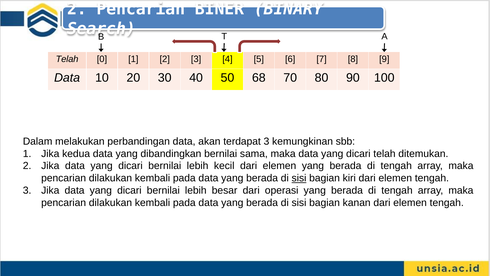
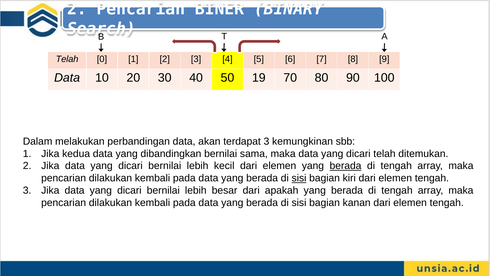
68: 68 -> 19 (259, 78)
berada underline: none -> present (346, 166)
operasi: operasi -> apakah (282, 190)
